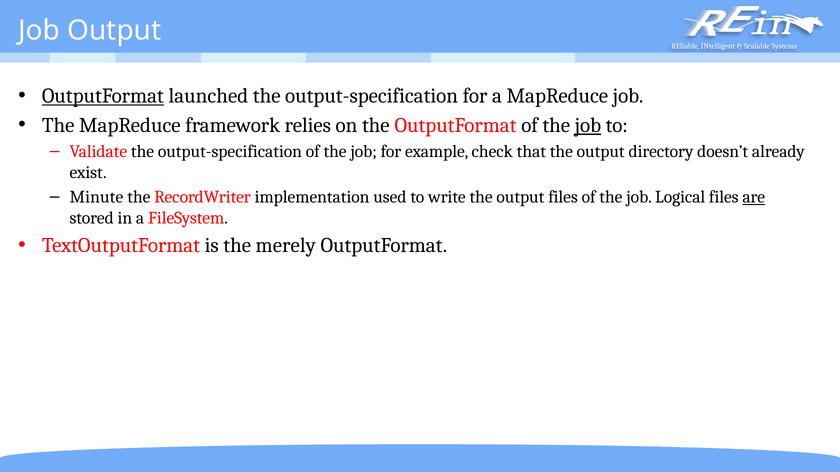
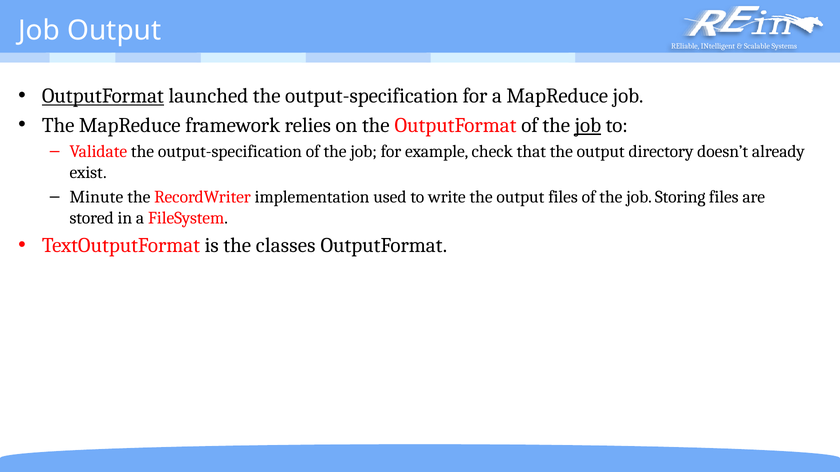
Logical: Logical -> Storing (680, 197)
are underline: present -> none (754, 197)
merely: merely -> classes (286, 246)
